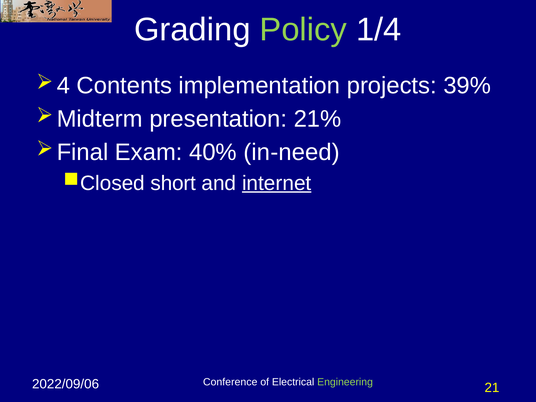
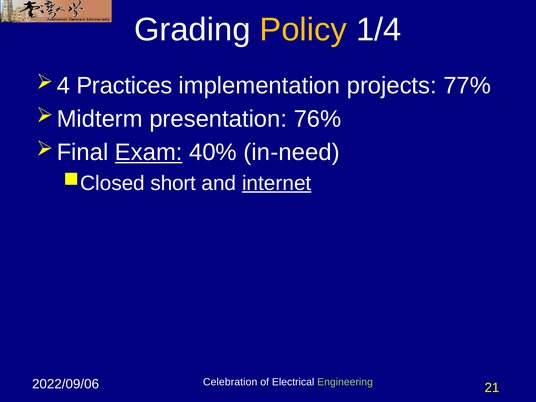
Policy colour: light green -> yellow (303, 30)
Contents: Contents -> Practices (124, 86)
39%: 39% -> 77% (467, 86)
21%: 21% -> 76% (318, 119)
Exam underline: none -> present (149, 152)
Conference: Conference -> Celebration (230, 382)
